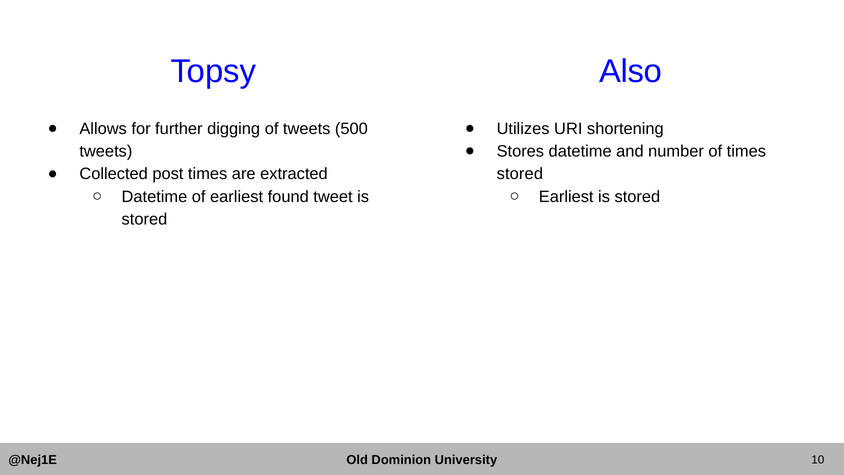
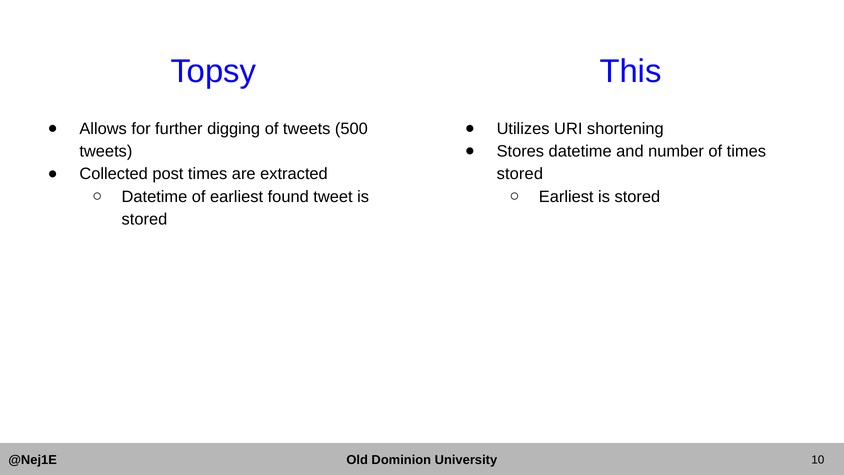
Also: Also -> This (631, 72)
